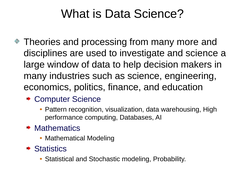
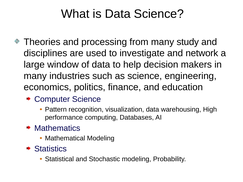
more: more -> study (188, 42)
and science: science -> network (202, 53)
